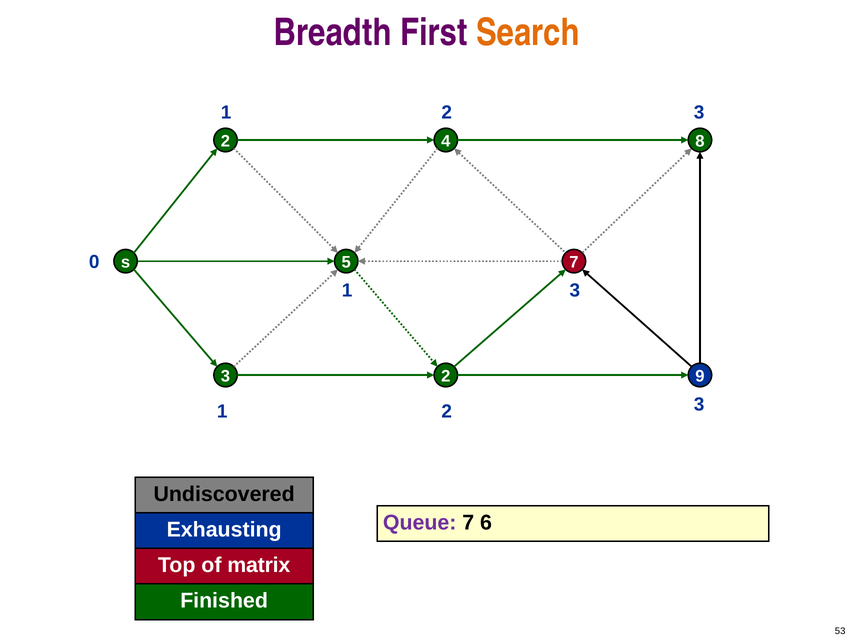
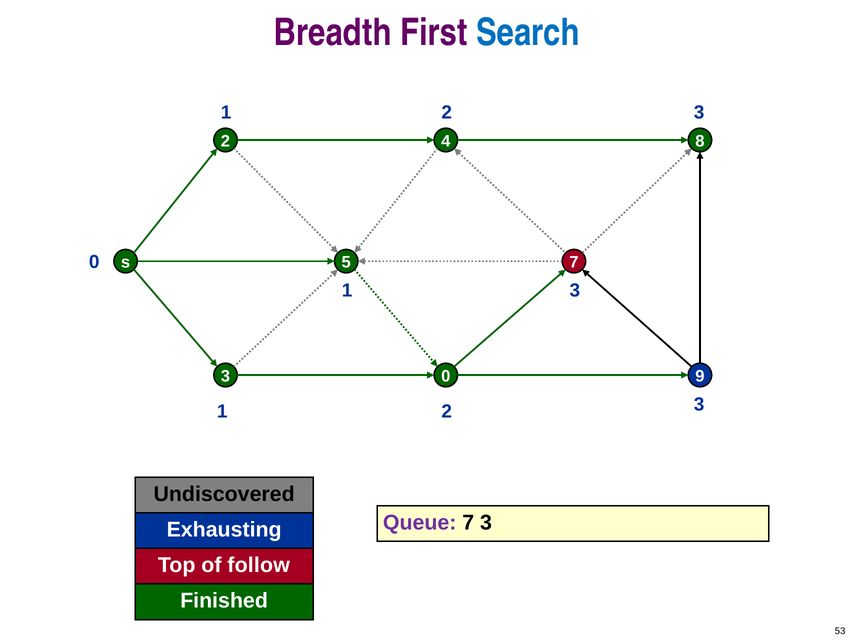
Search colour: orange -> blue (528, 33)
3 2: 2 -> 0 (446, 376)
7 6: 6 -> 3 (486, 522)
matrix: matrix -> follow (259, 565)
